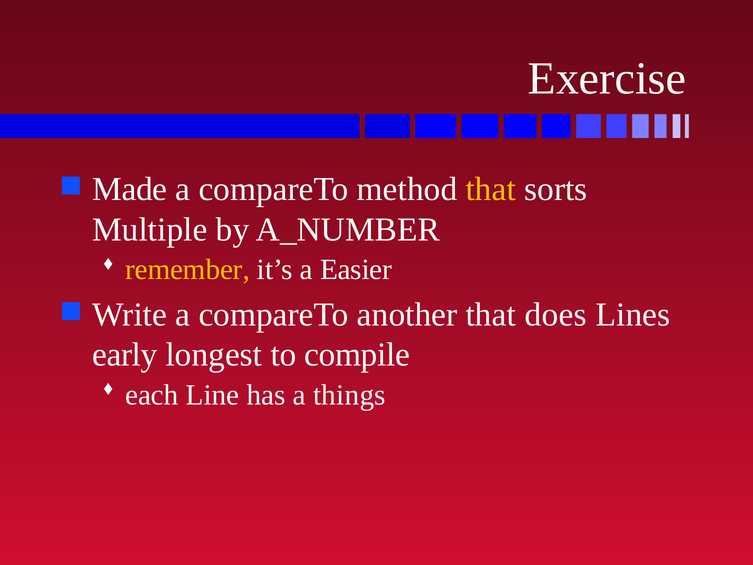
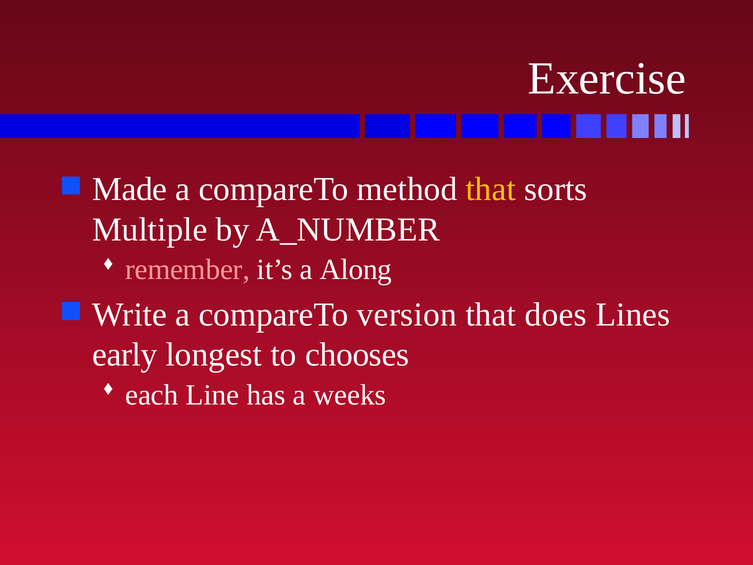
remember colour: yellow -> pink (187, 270)
Easier: Easier -> Along (356, 270)
another: another -> version (407, 314)
compile: compile -> chooses (357, 355)
things: things -> weeks (350, 395)
